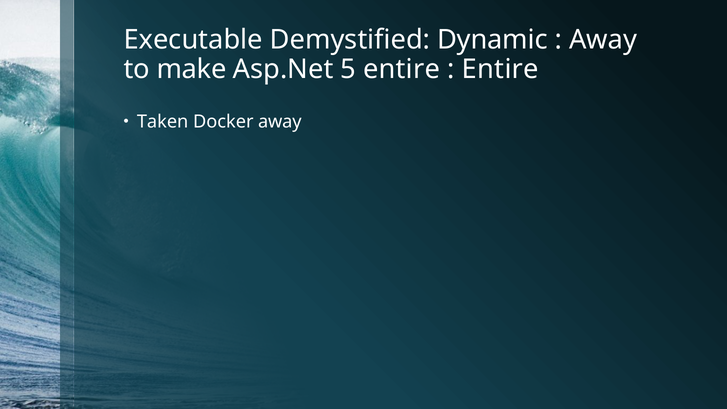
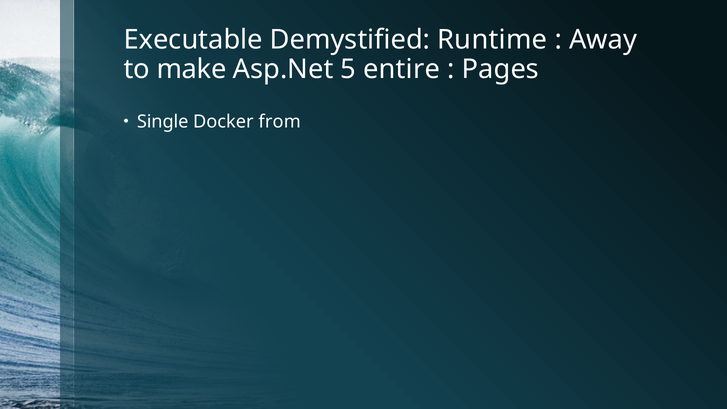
Dynamic: Dynamic -> Runtime (492, 40)
Entire: Entire -> Pages (500, 69)
Taken: Taken -> Single (163, 122)
Docker away: away -> from (280, 122)
